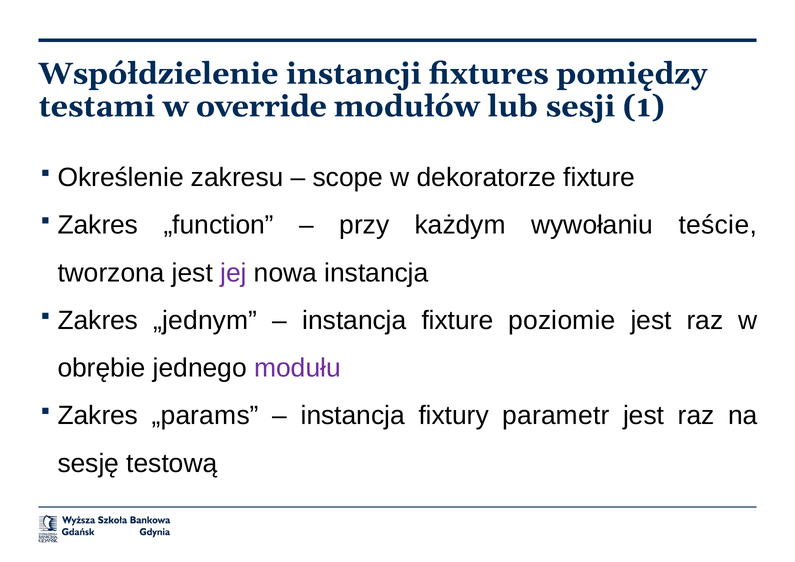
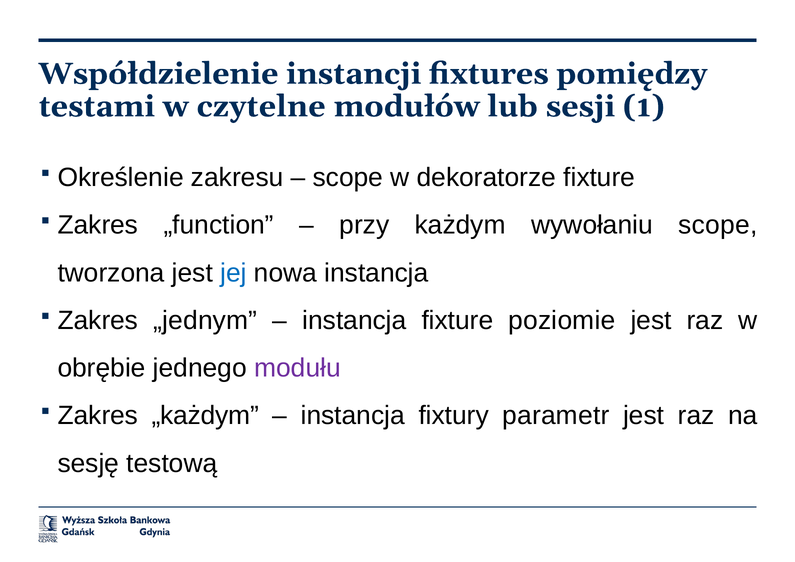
override: override -> czytelne (261, 106)
wywołaniu teście: teście -> scope (718, 225)
jej colour: purple -> blue (233, 273)
„params: „params -> „każdym (205, 416)
